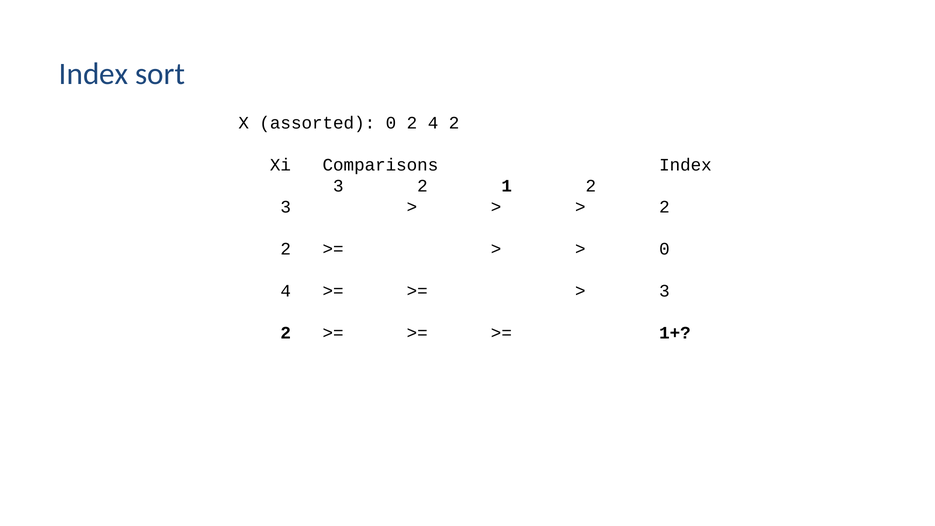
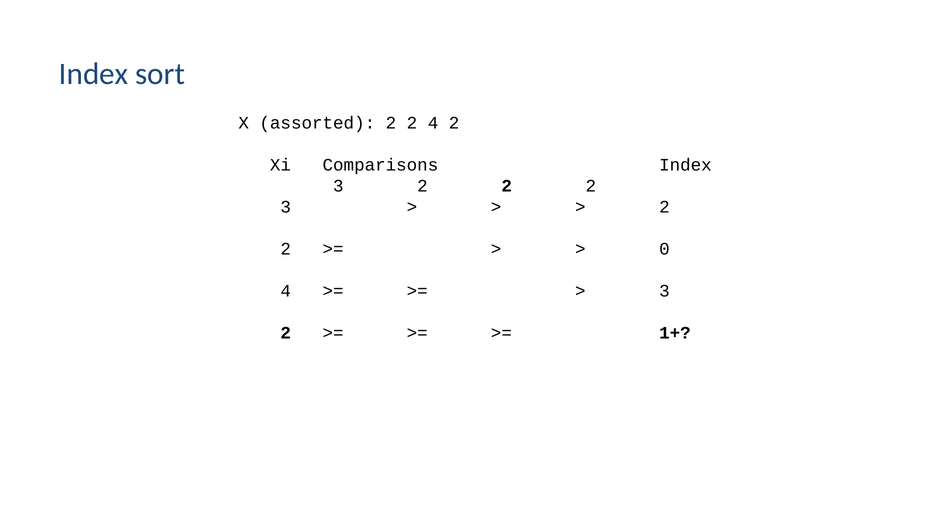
assorted 0: 0 -> 2 (391, 123)
3 2 1: 1 -> 2 (507, 186)
